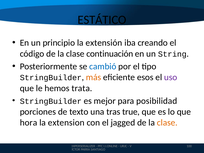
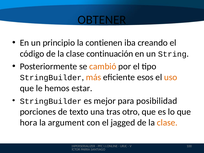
ESTÁTICO: ESTÁTICO -> OBTENER (102, 20)
extensión: extensión -> contienen (104, 43)
cambió colour: blue -> orange (103, 66)
uso colour: purple -> orange (171, 77)
trata: trata -> estar (82, 88)
true: true -> otro (131, 112)
extension: extension -> argument (66, 123)
